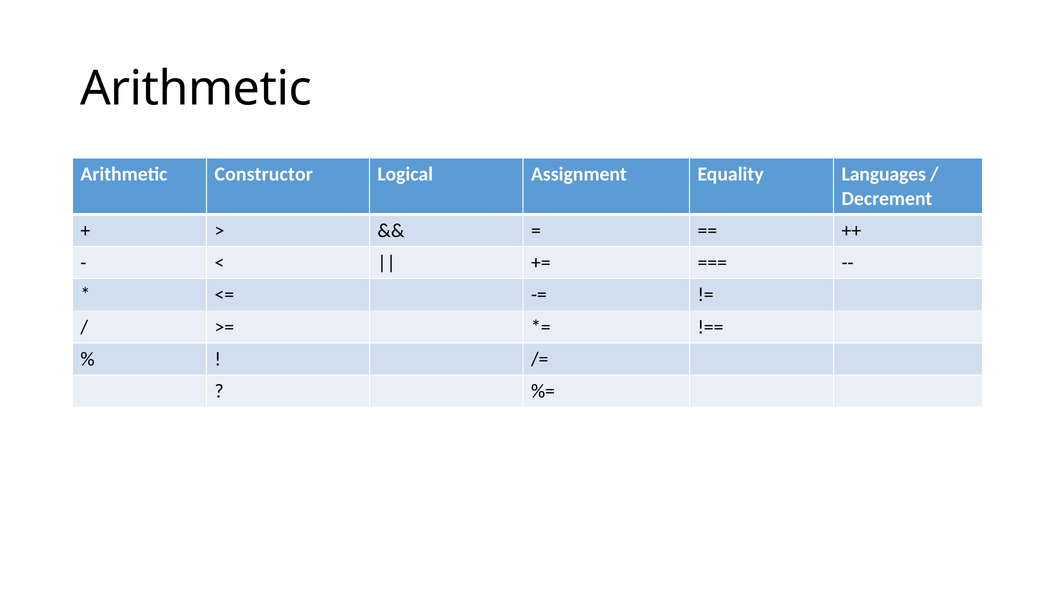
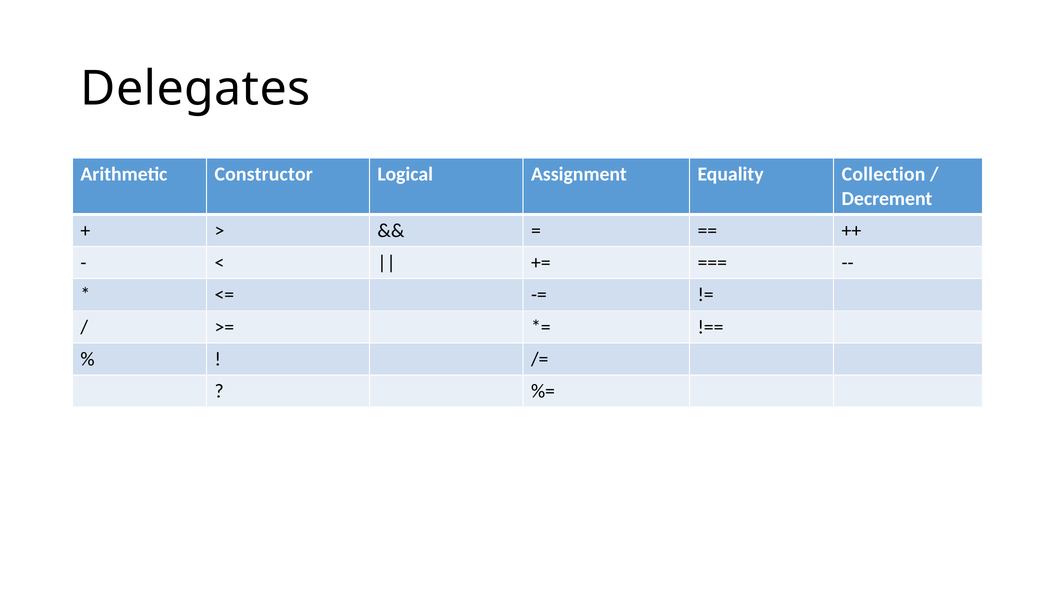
Arithmetic: Arithmetic -> Delegates (196, 89)
Languages: Languages -> Collection (884, 174)
